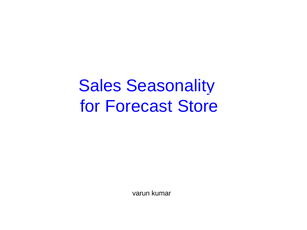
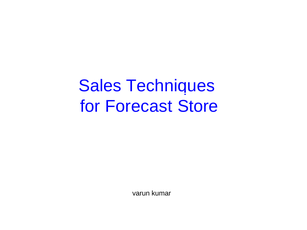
Seasonality: Seasonality -> Techniques (170, 86)
